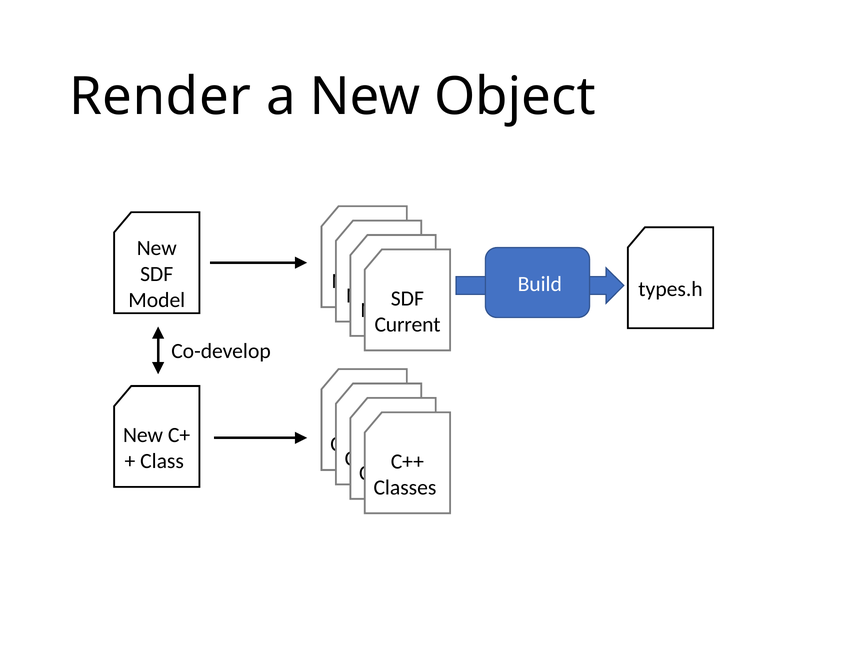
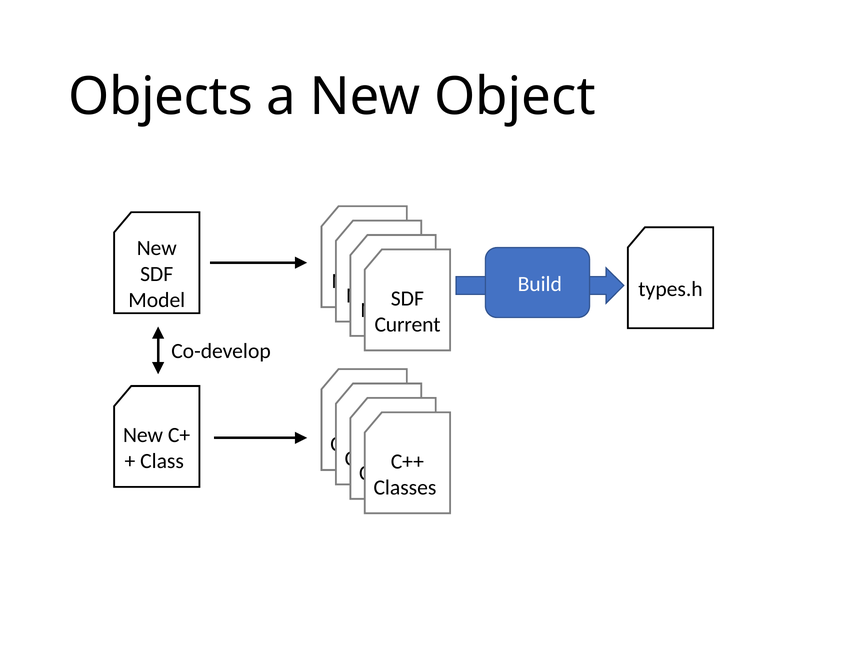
Render: Render -> Objects (161, 97)
